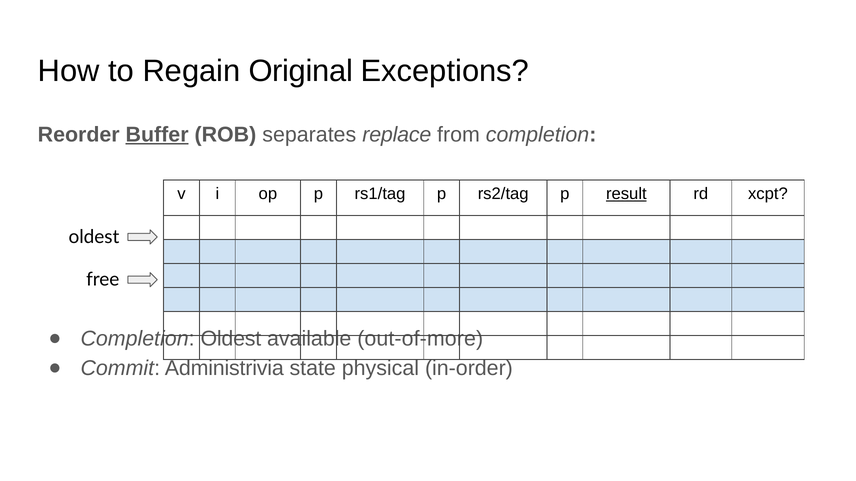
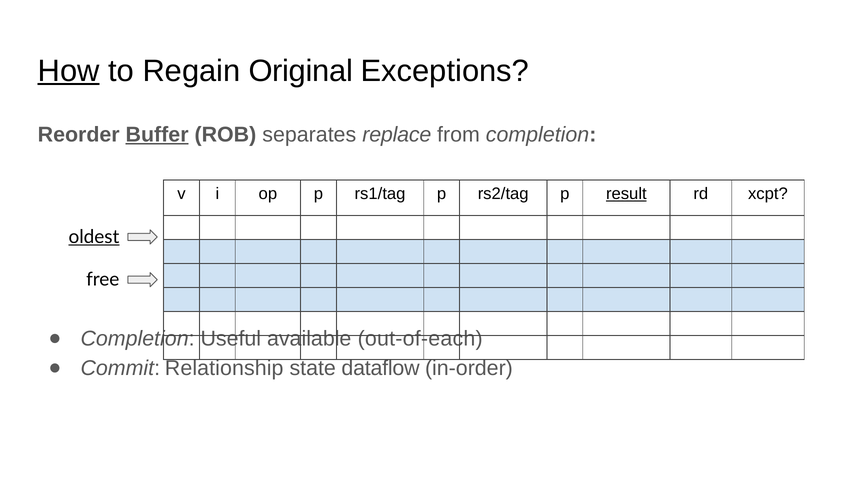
How underline: none -> present (69, 71)
oldest underline: none -> present (94, 237)
Completion Oldest: Oldest -> Useful (231, 339)
out-of-more: out-of-more -> out-of-each (420, 339)
Administrivia: Administrivia -> Relationship (224, 369)
physical: physical -> dataflow (381, 369)
